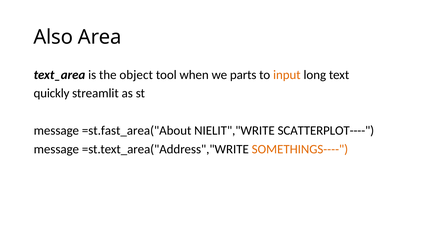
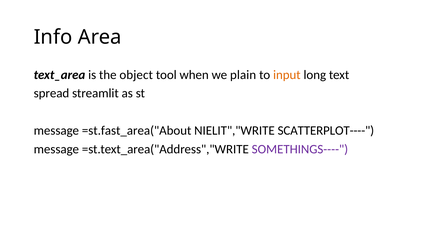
Also: Also -> Info (53, 37)
parts: parts -> plain (243, 75)
quickly: quickly -> spread (51, 93)
SOMETHINGS---- colour: orange -> purple (300, 149)
